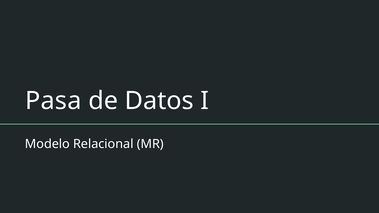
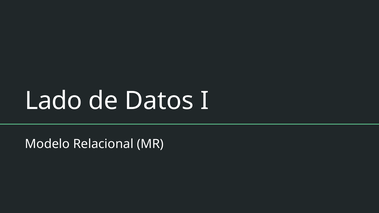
Pasa: Pasa -> Lado (54, 101)
